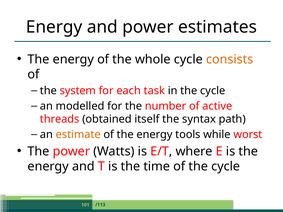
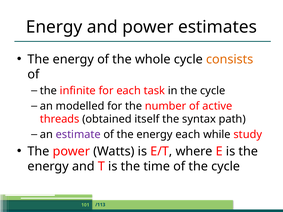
system: system -> infinite (78, 91)
estimate colour: orange -> purple (78, 135)
energy tools: tools -> each (188, 135)
worst: worst -> study (248, 135)
